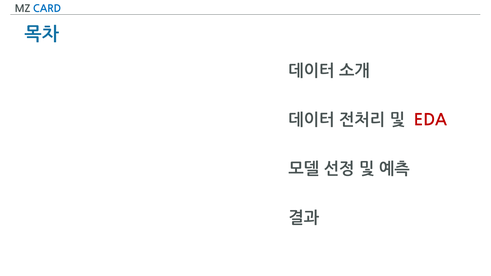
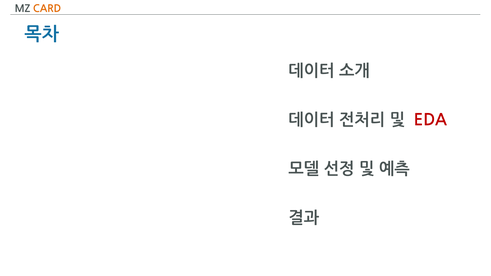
CARD colour: blue -> orange (47, 9)
